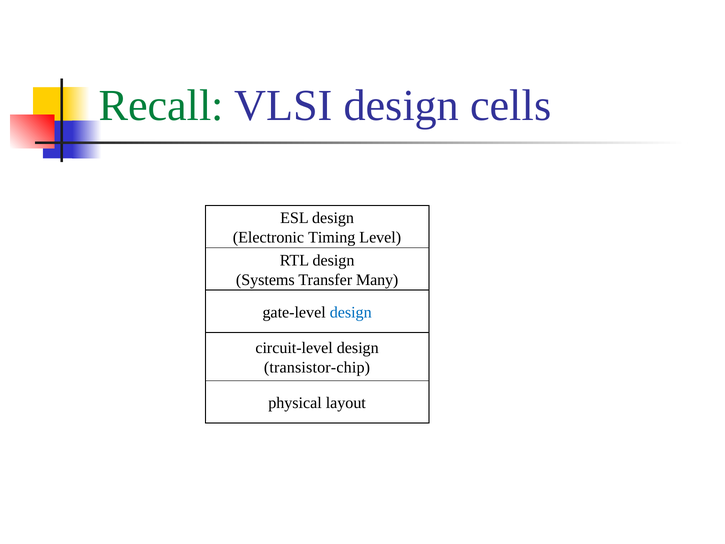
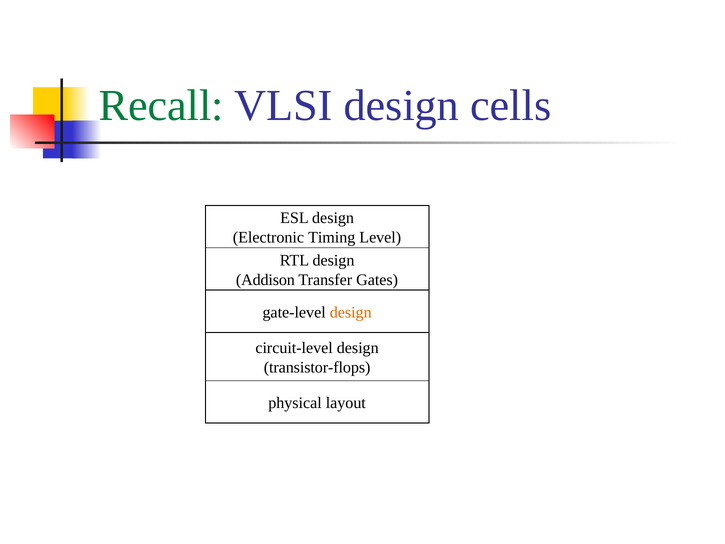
Systems: Systems -> Addison (265, 280)
Many: Many -> Gates (377, 280)
design colour: blue -> orange (351, 312)
transistor-chip: transistor-chip -> transistor-flops (317, 367)
